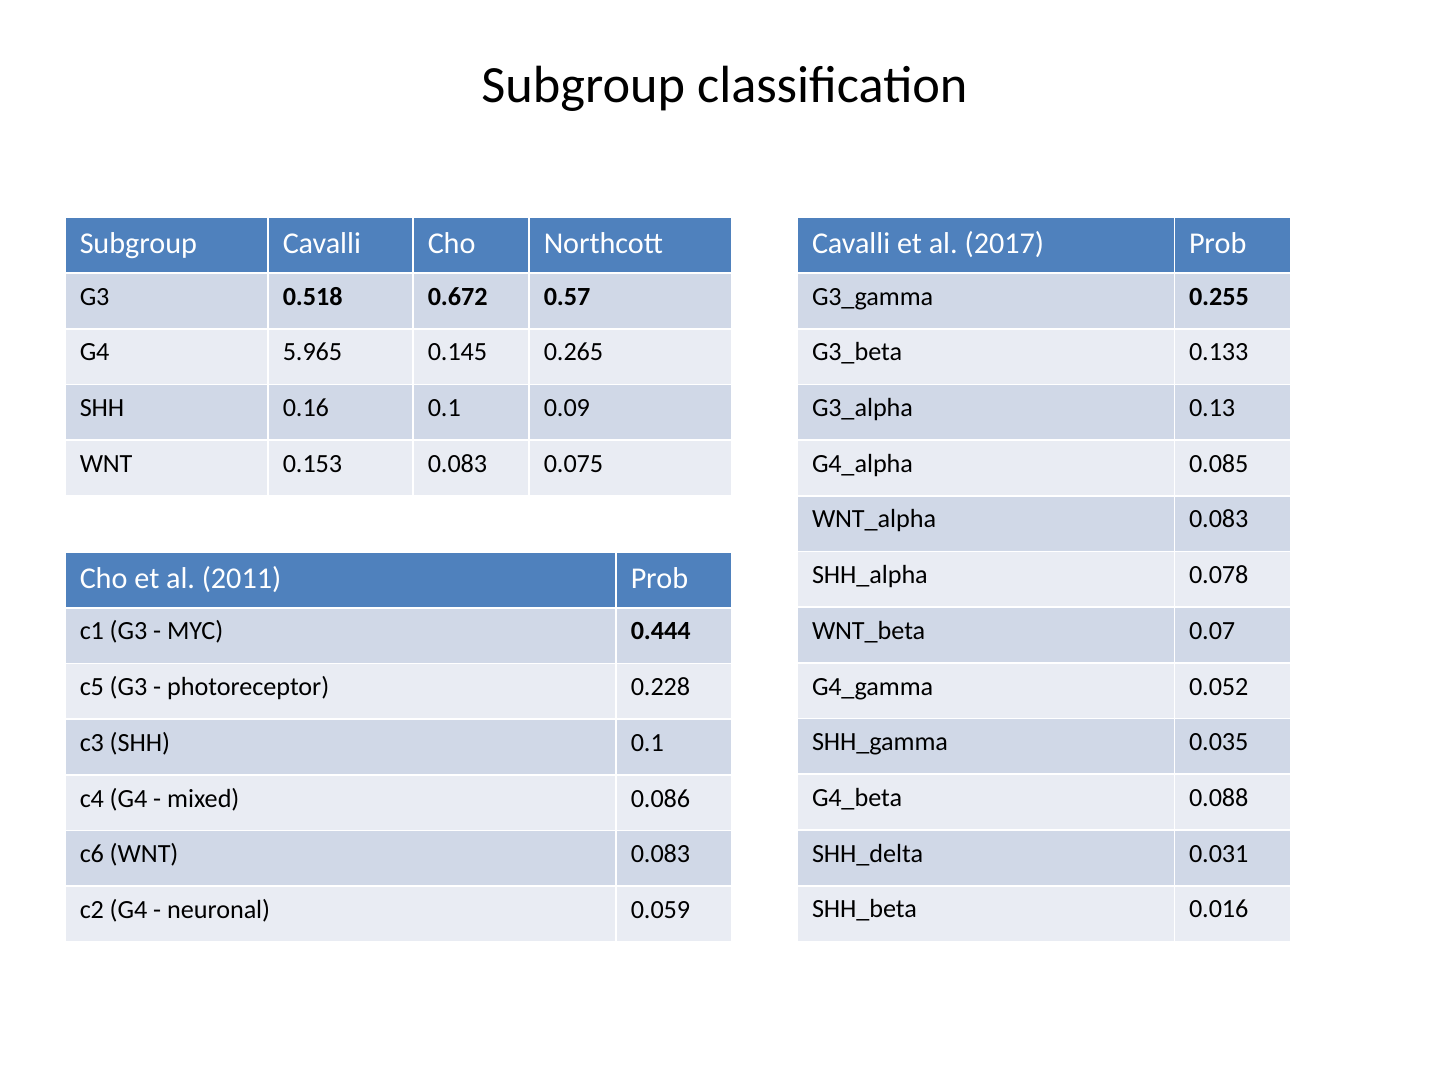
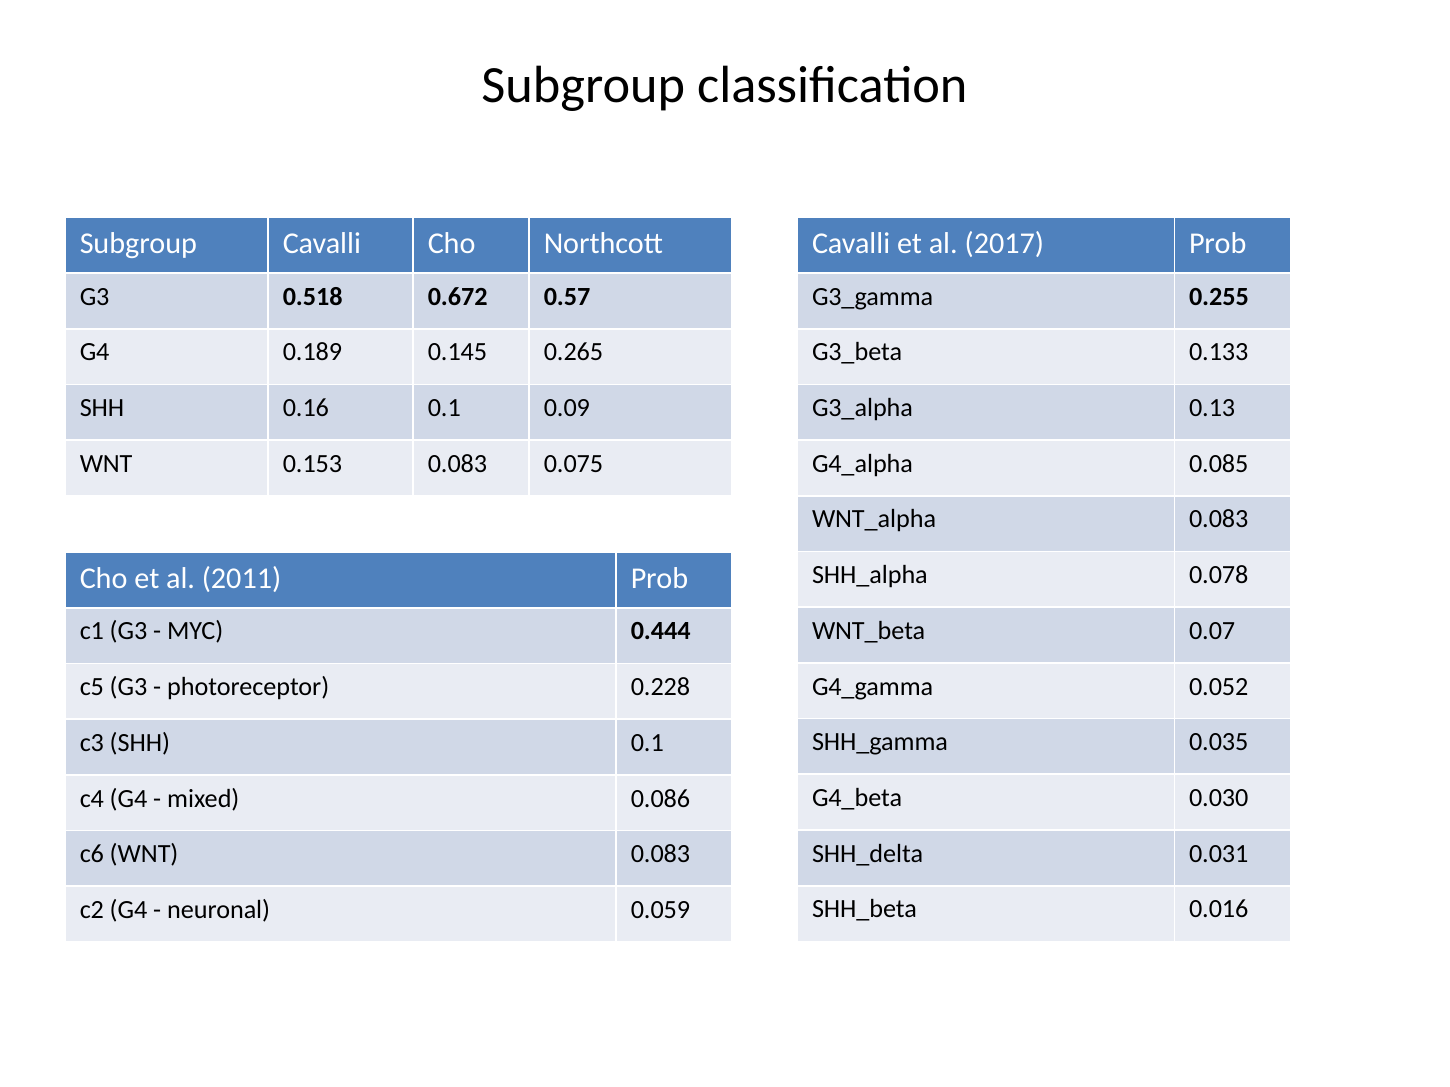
5.965: 5.965 -> 0.189 (312, 352)
0.088: 0.088 -> 0.030 (1219, 798)
